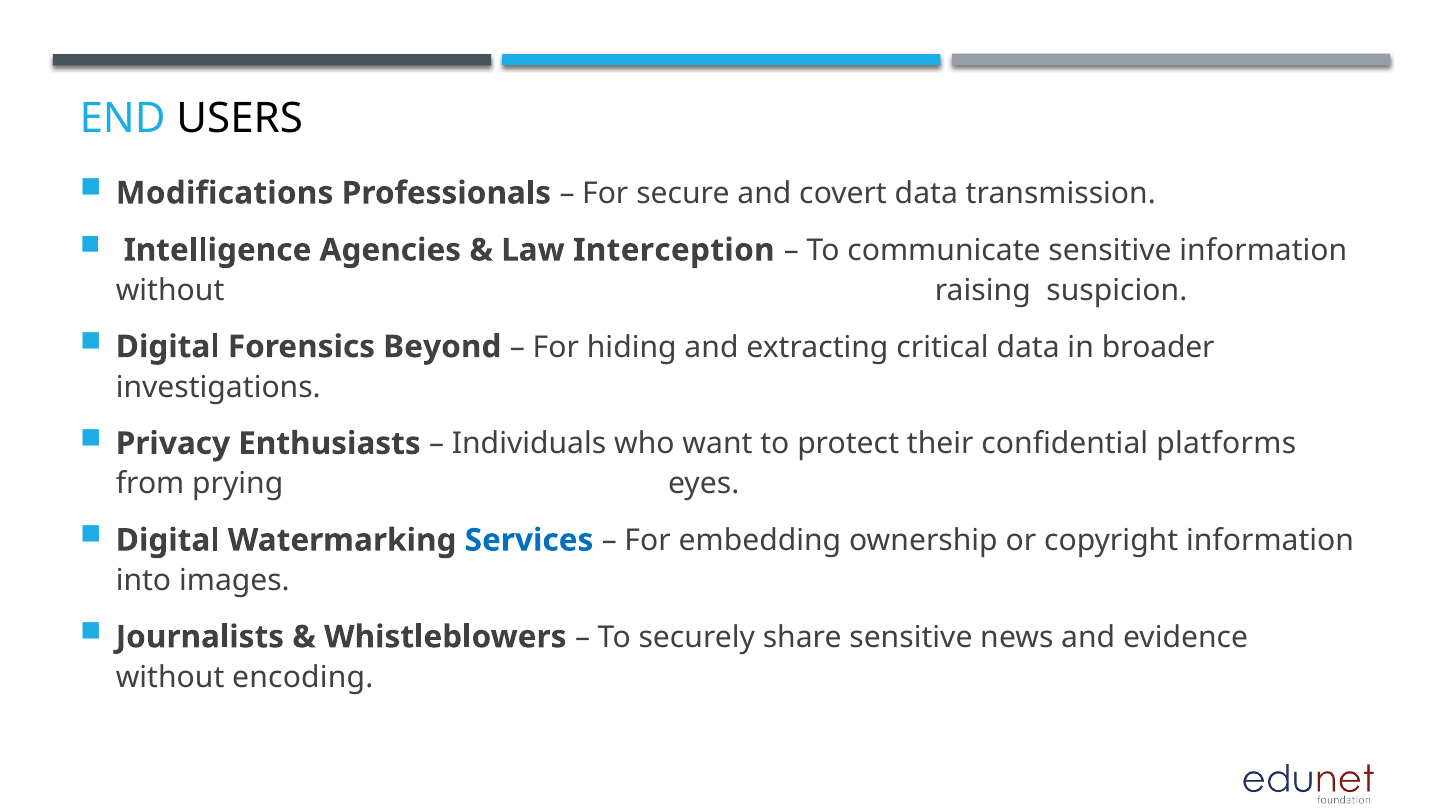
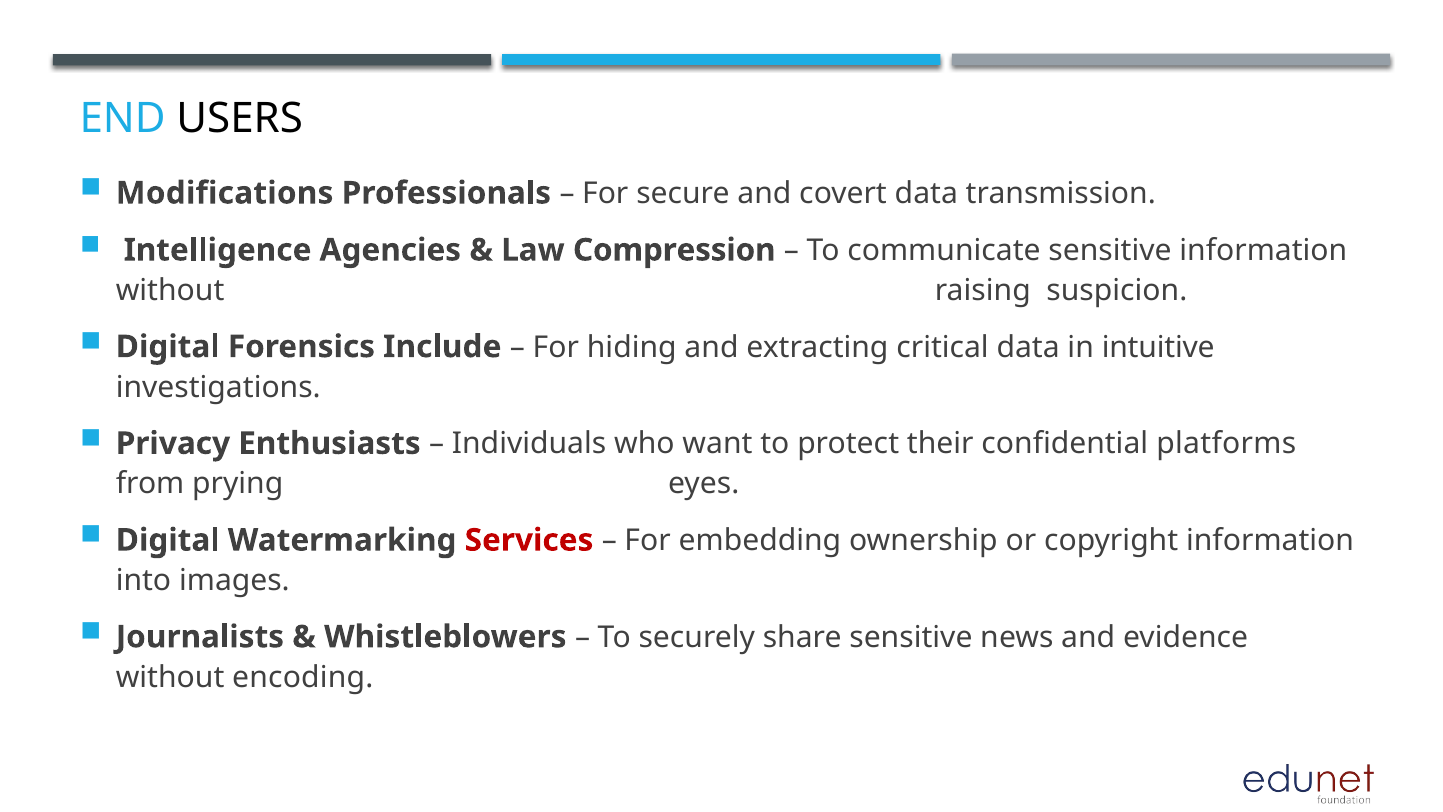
Interception: Interception -> Compression (674, 250)
Beyond: Beyond -> Include (442, 347)
broader: broader -> intuitive (1158, 347)
Services colour: blue -> red (529, 540)
